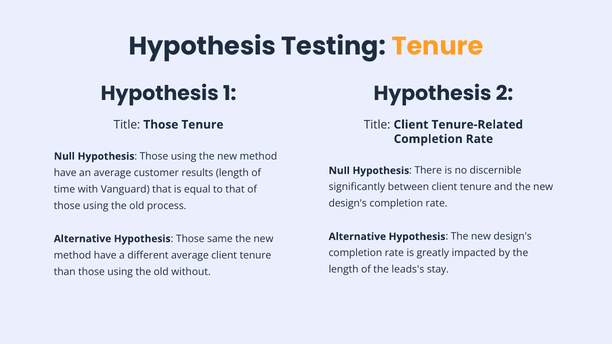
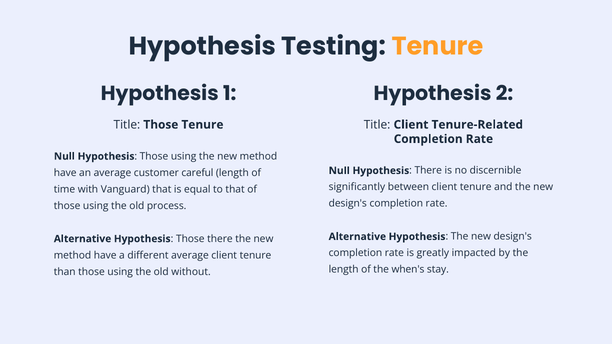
results: results -> careful (197, 173)
Those same: same -> there (220, 239)
leads's: leads's -> when's (408, 270)
